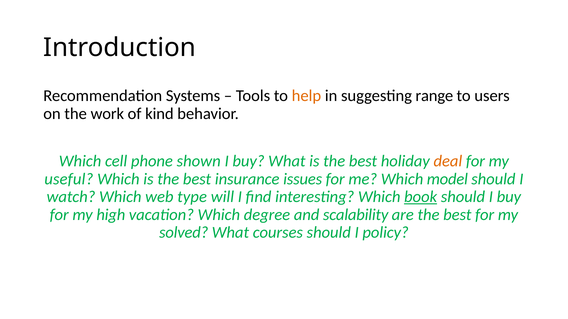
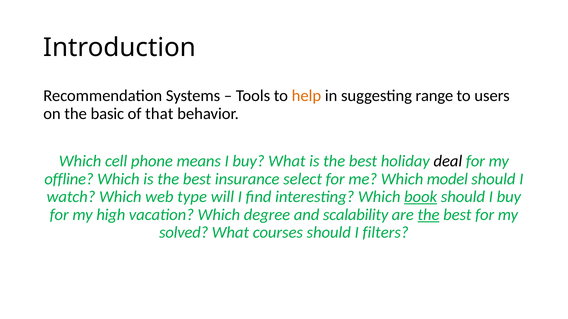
work: work -> basic (107, 114)
kind: kind -> that (159, 114)
shown: shown -> means (199, 161)
deal colour: orange -> black (448, 161)
useful: useful -> offline (69, 179)
issues: issues -> select (303, 179)
the underline: none -> present (429, 215)
policy: policy -> filters (386, 233)
